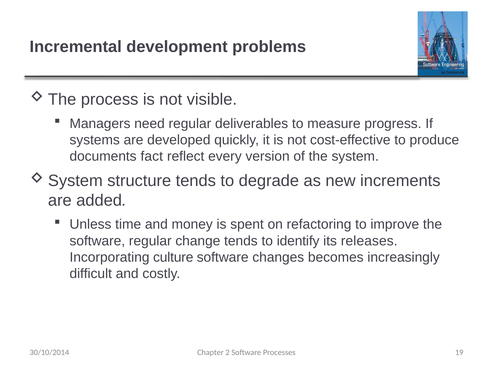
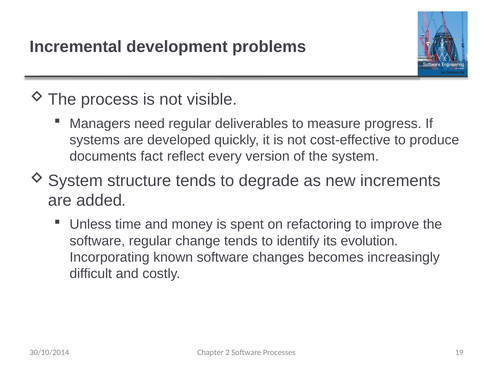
releases: releases -> evolution (369, 241)
culture: culture -> known (173, 258)
